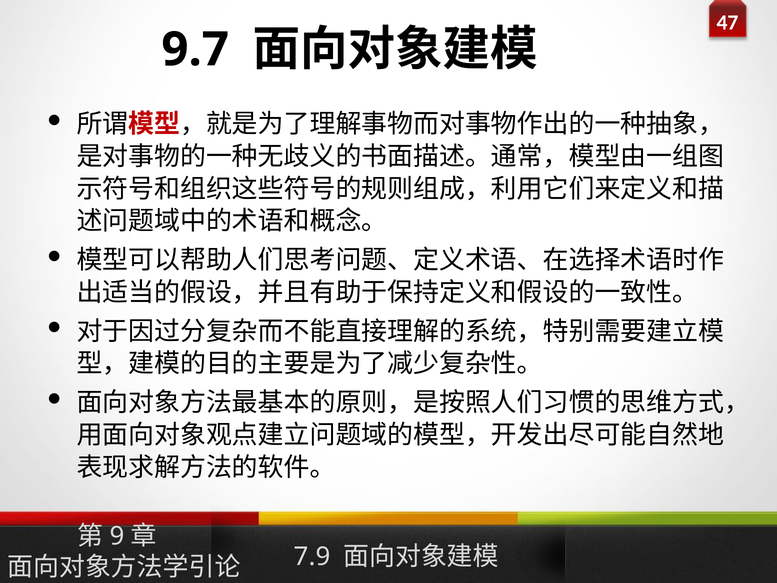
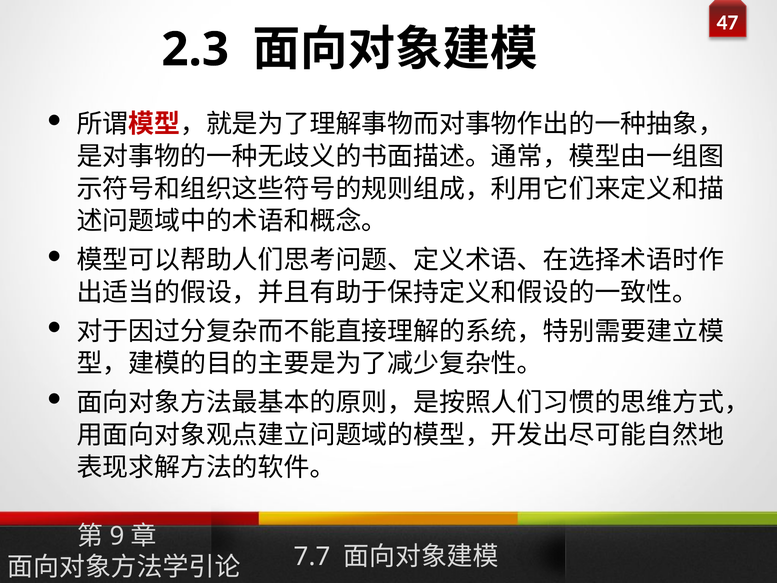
9.7: 9.7 -> 2.3 (195, 50)
7.9: 7.9 -> 7.7 (312, 557)
